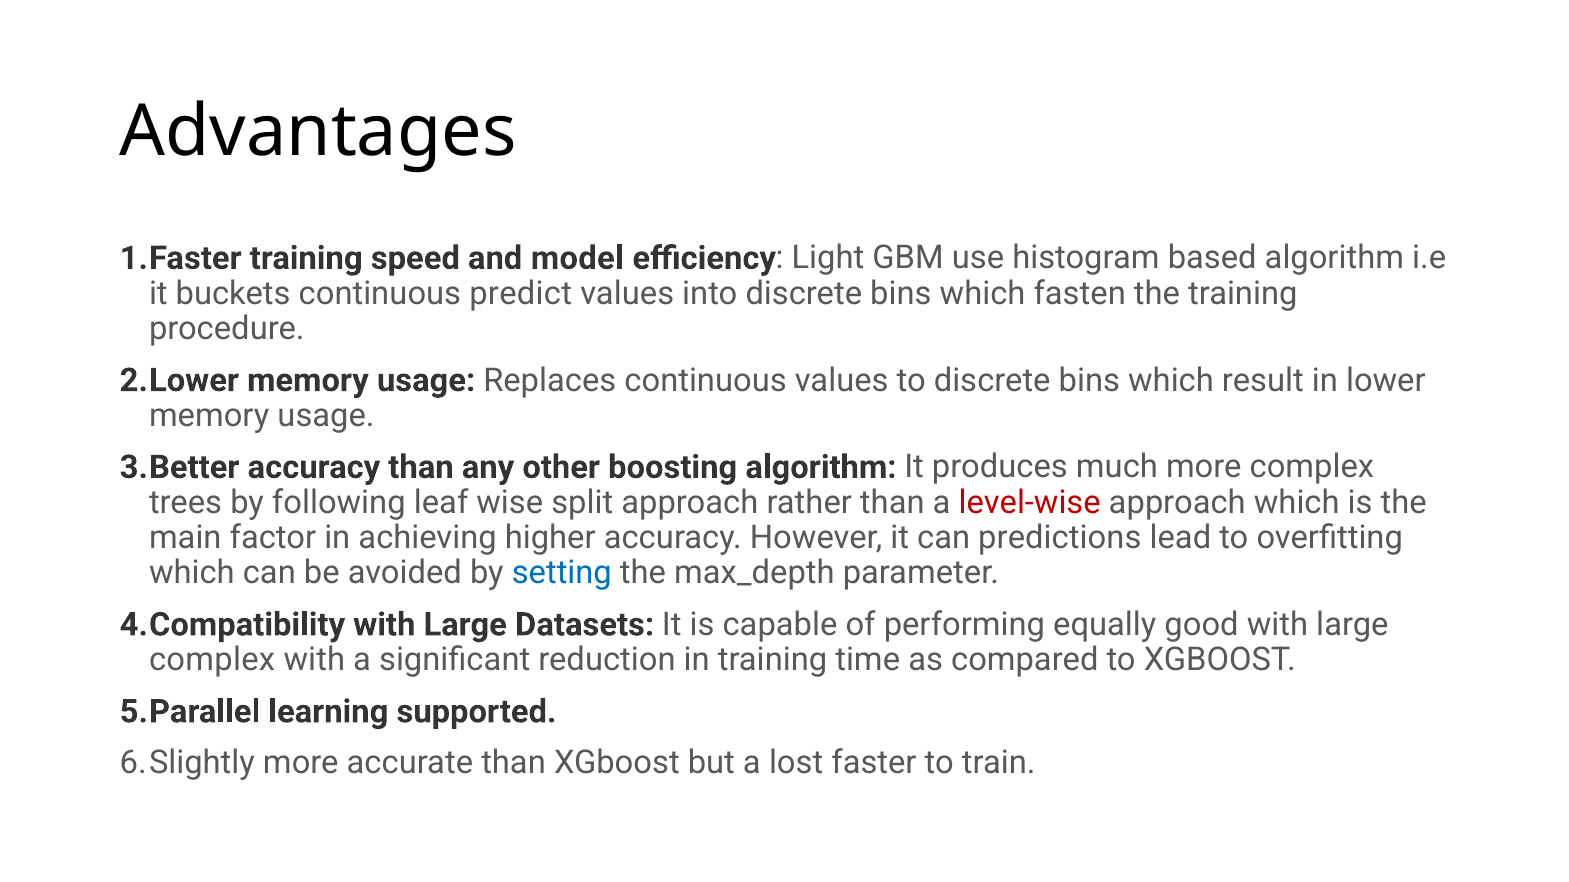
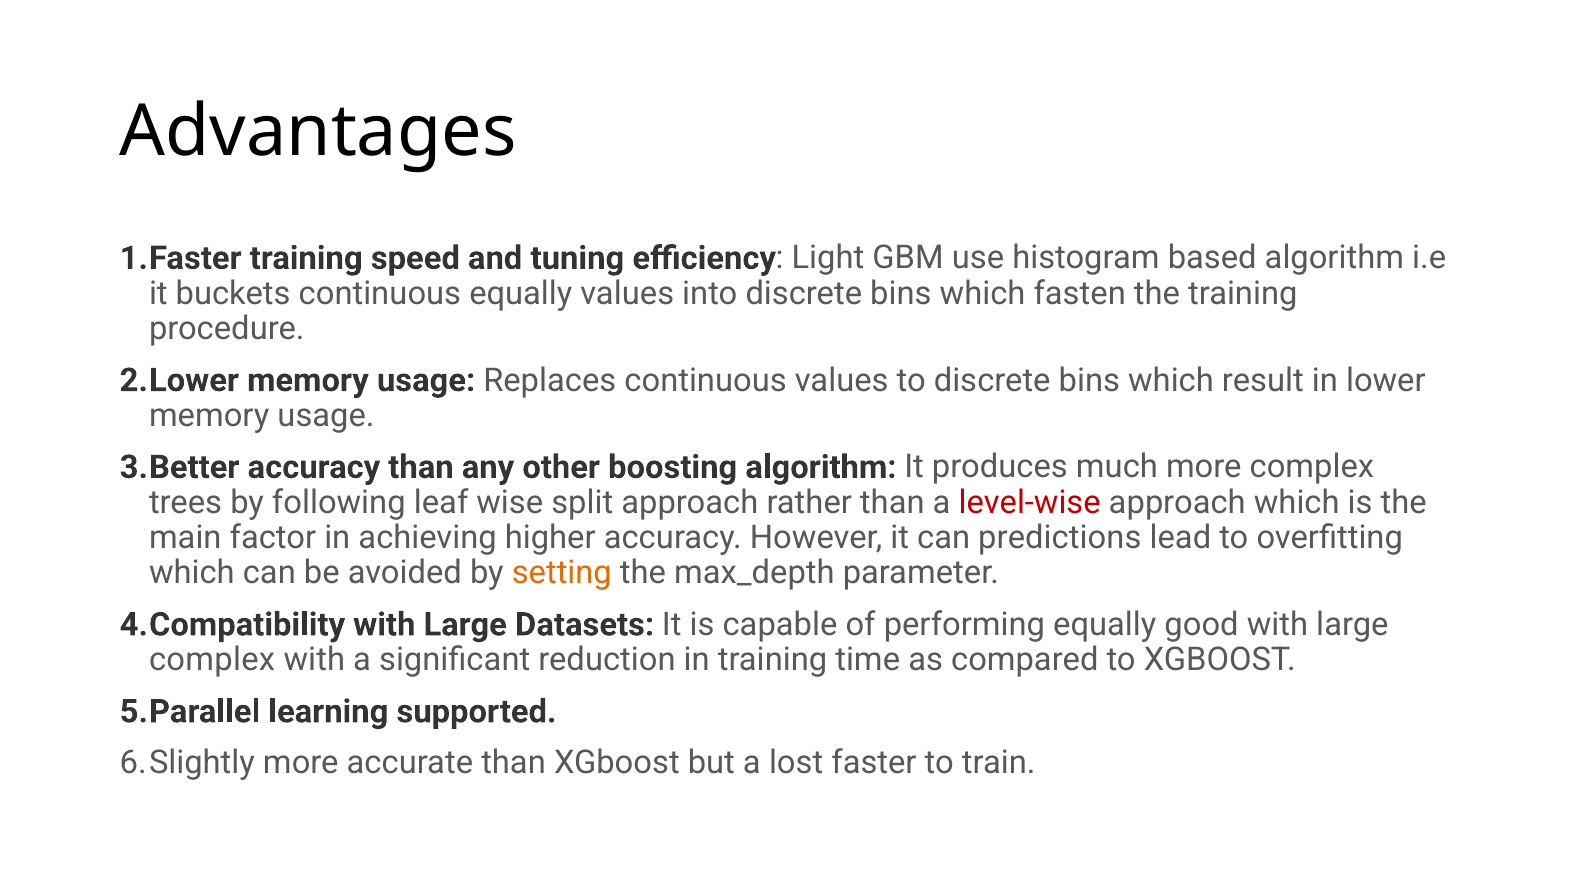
model: model -> tuning (577, 258)
continuous predict: predict -> equally (521, 294)
setting colour: blue -> orange (562, 573)
